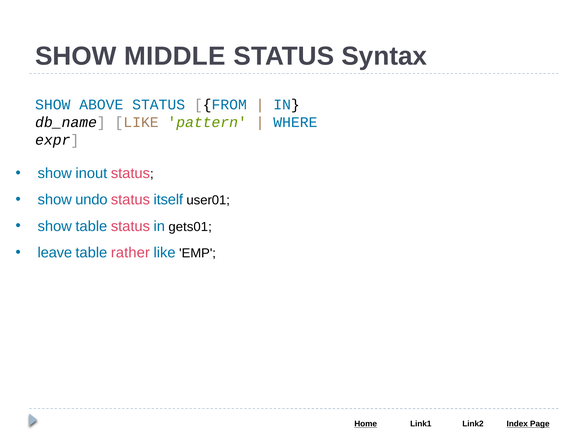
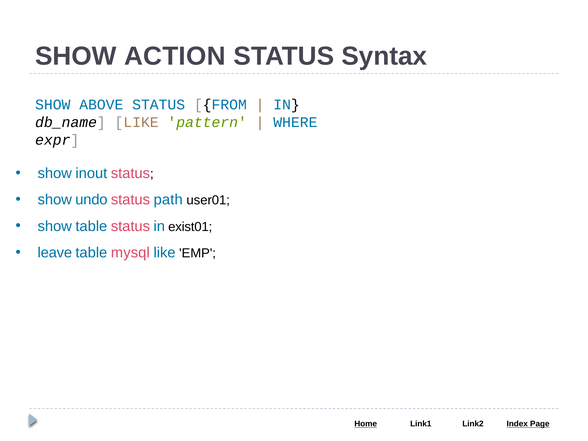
MIDDLE: MIDDLE -> ACTION (175, 56)
itself: itself -> path (168, 200)
gets01: gets01 -> exist01 (190, 227)
rather: rather -> mysql (130, 253)
